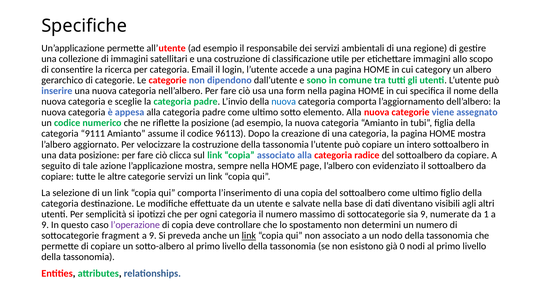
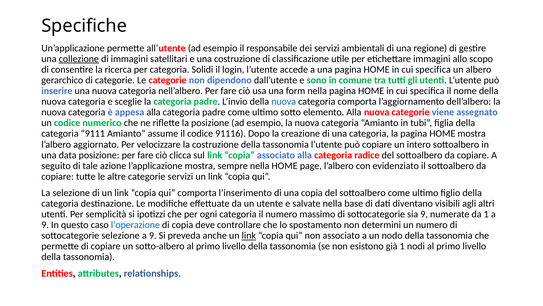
collezione underline: none -> present (79, 59)
Email: Email -> Solidi (202, 69)
category: category -> specifica (433, 69)
96113: 96113 -> 91116 (231, 133)
l’operazione colour: purple -> blue (135, 225)
sottocategorie fragment: fragment -> selezione (121, 235)
già 0: 0 -> 1 (402, 246)
